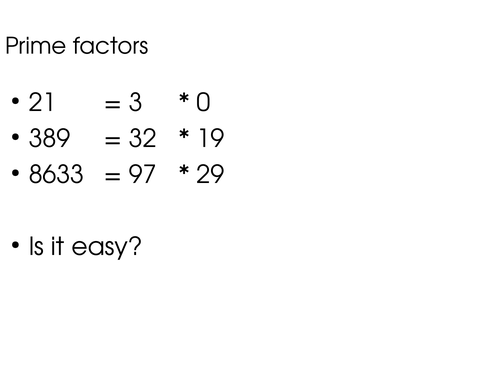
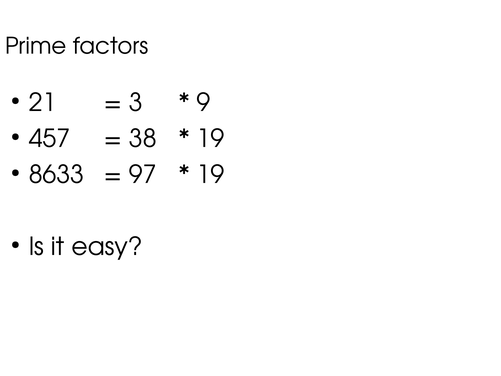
0: 0 -> 9 (204, 103)
389: 389 -> 457 (49, 139)
32: 32 -> 38 (143, 139)
29: 29 -> 19 (211, 175)
